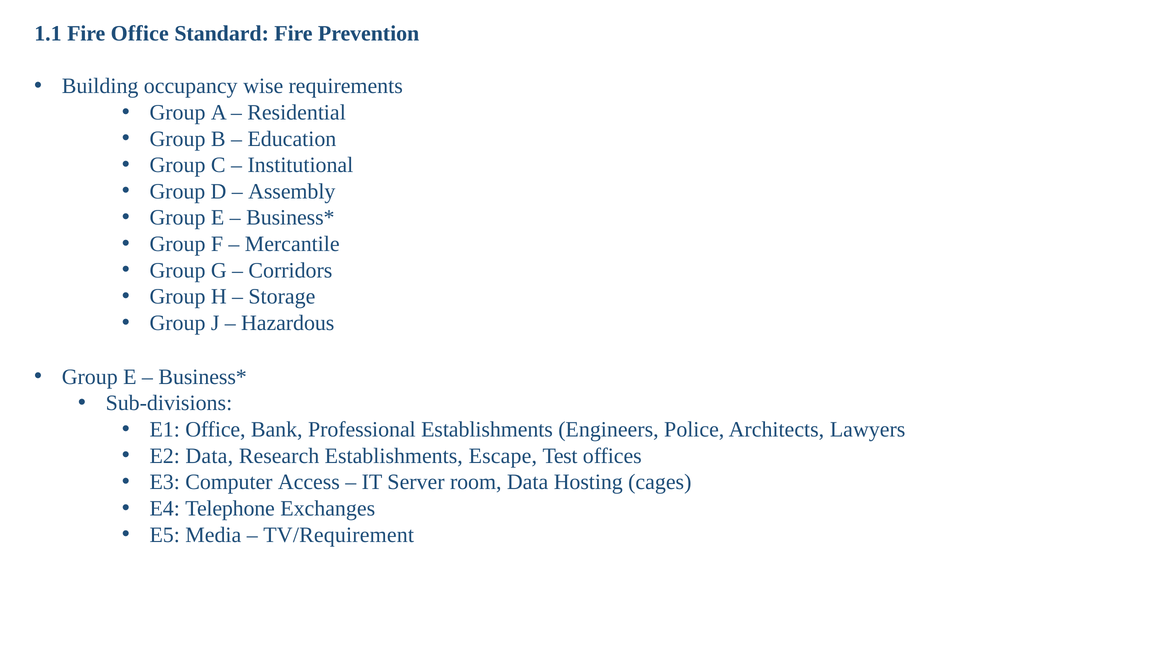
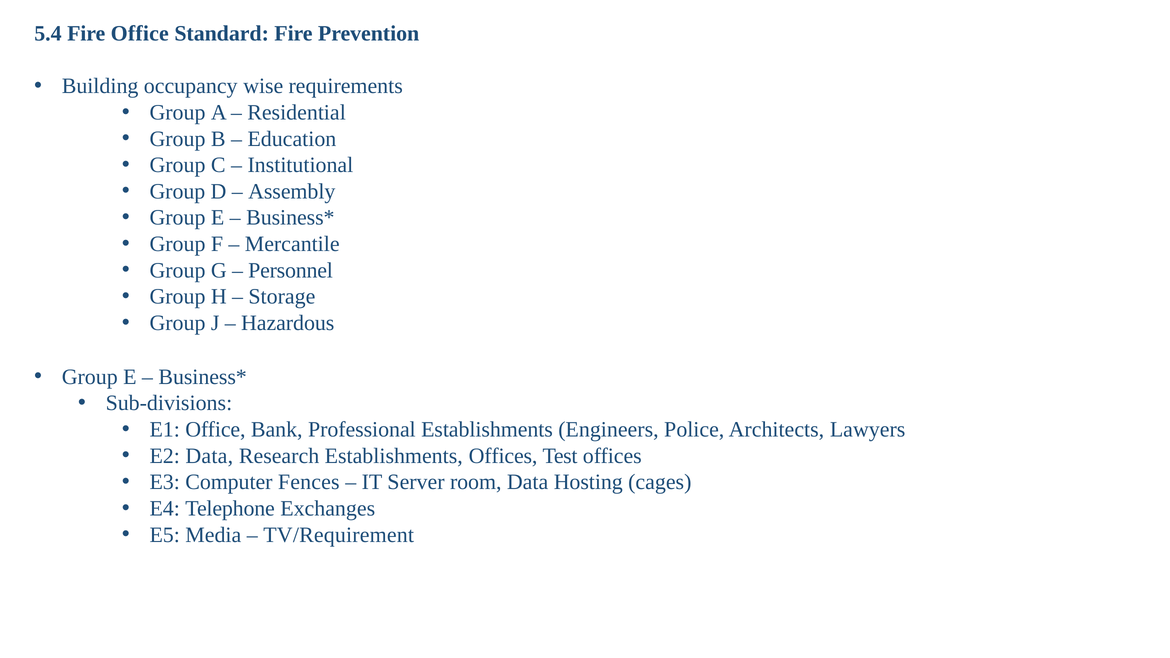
1.1: 1.1 -> 5.4 (48, 33)
Corridors: Corridors -> Personnel (291, 270)
Establishments Escape: Escape -> Offices (503, 456)
Access: Access -> Fences (309, 482)
